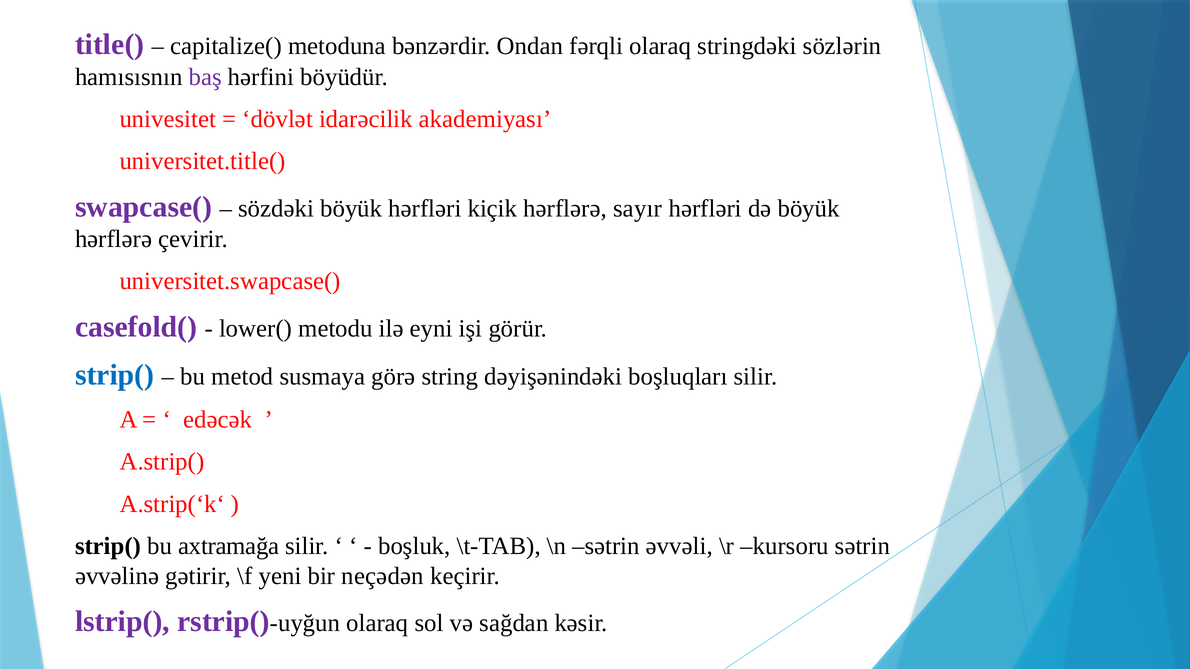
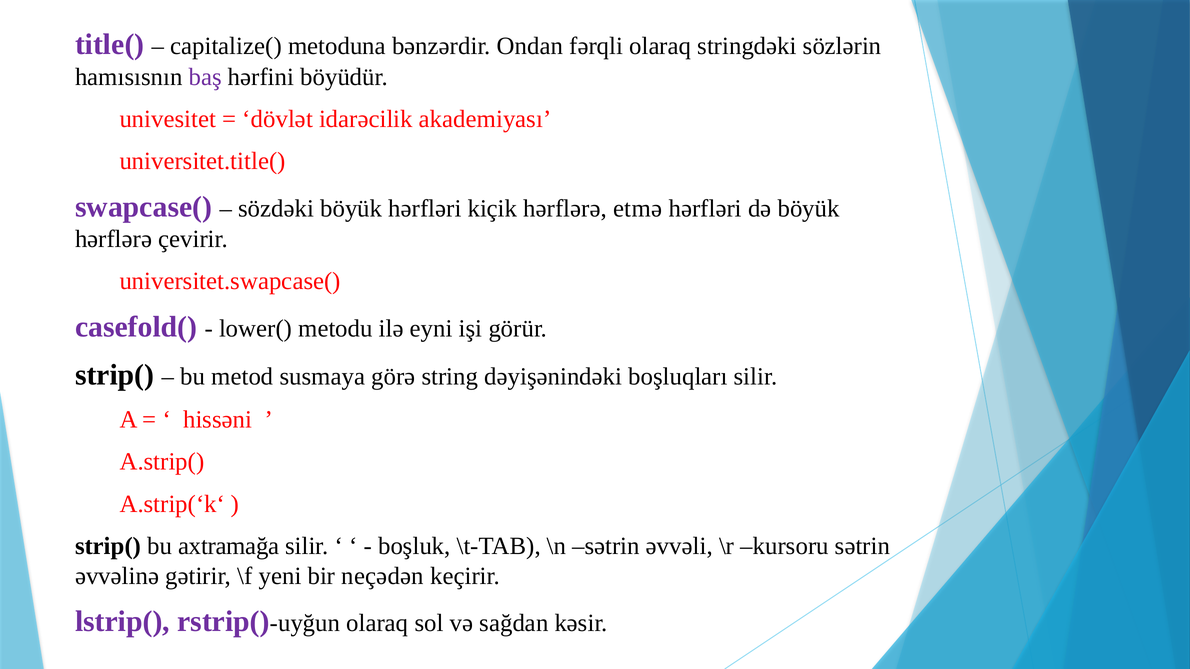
sayır: sayır -> etmə (638, 208)
strip( colour: blue -> black (115, 375)
edəcək: edəcək -> hissəni (218, 420)
